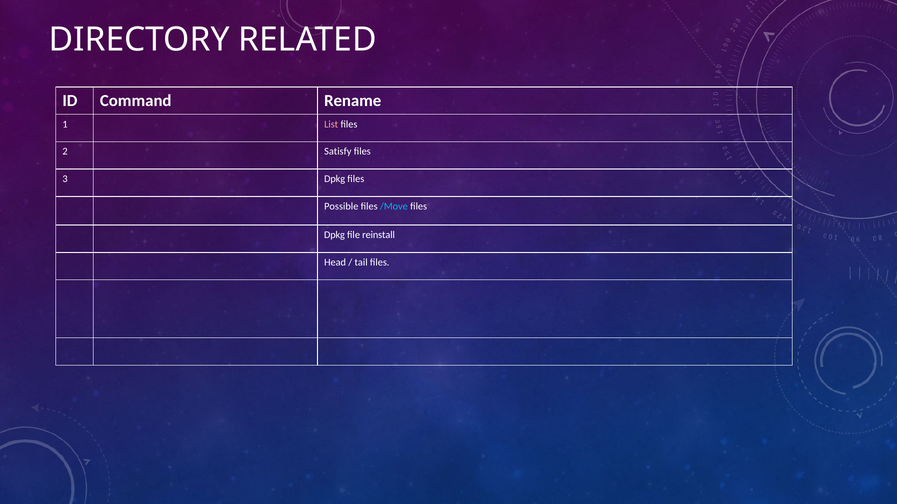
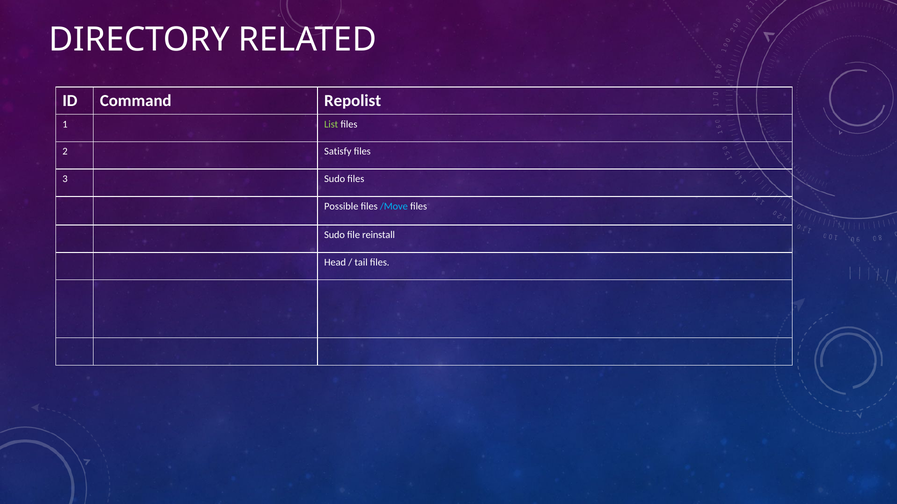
Rename: Rename -> Repolist (353, 101)
List colour: pink -> light green (331, 124)
3 Dpkg: Dpkg -> Sudo (335, 179)
Dpkg: Dpkg -> Sudo (334, 235)
